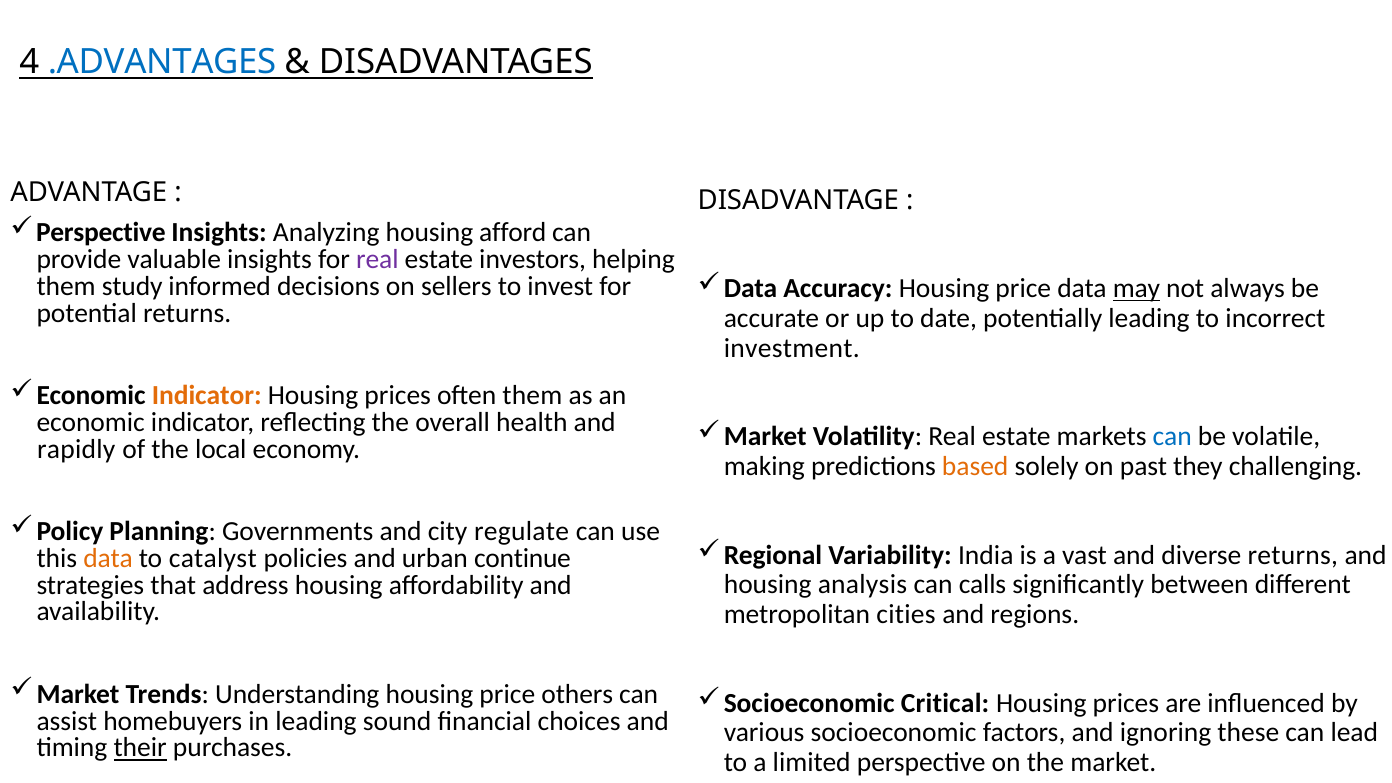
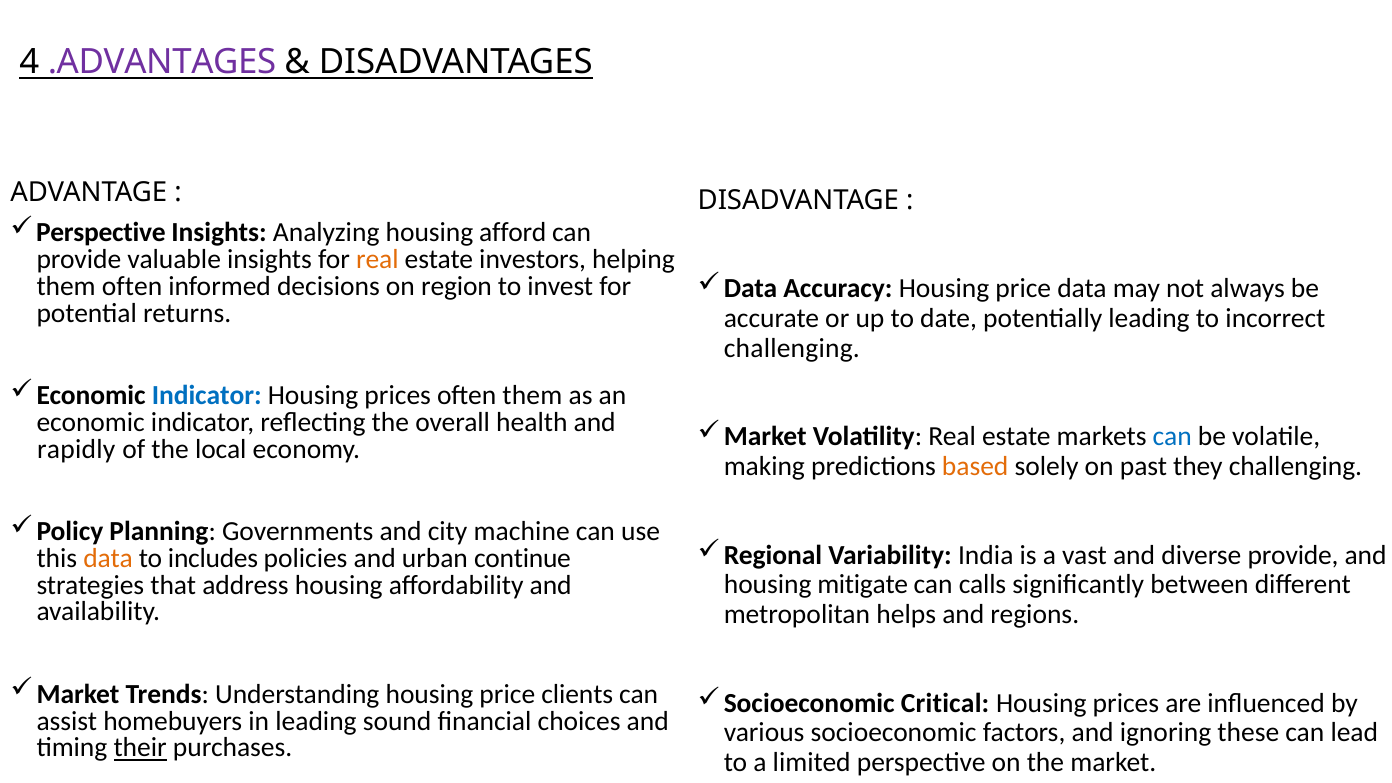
.ADVANTAGES colour: blue -> purple (162, 62)
real colour: purple -> orange (377, 259)
may underline: present -> none (1136, 289)
them study: study -> often (132, 286)
sellers: sellers -> region (456, 286)
investment: investment -> challenging (792, 348)
Indicator colour: orange -> blue (207, 395)
regulate: regulate -> machine (522, 532)
diverse returns: returns -> provide (1293, 555)
catalyst: catalyst -> includes (213, 558)
analysis: analysis -> mitigate (863, 585)
cities: cities -> helps (906, 614)
others: others -> clients (577, 694)
